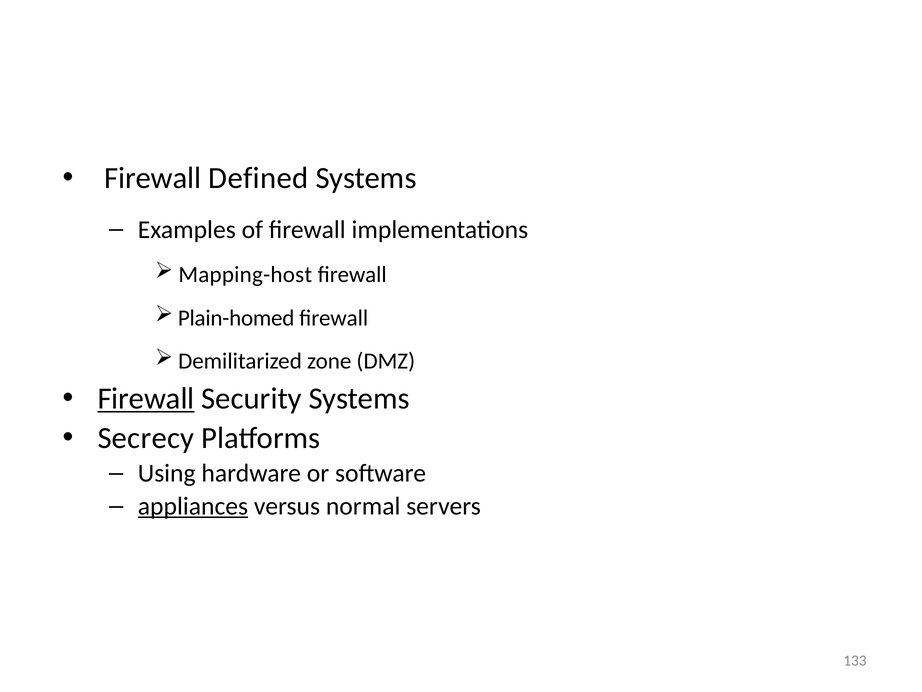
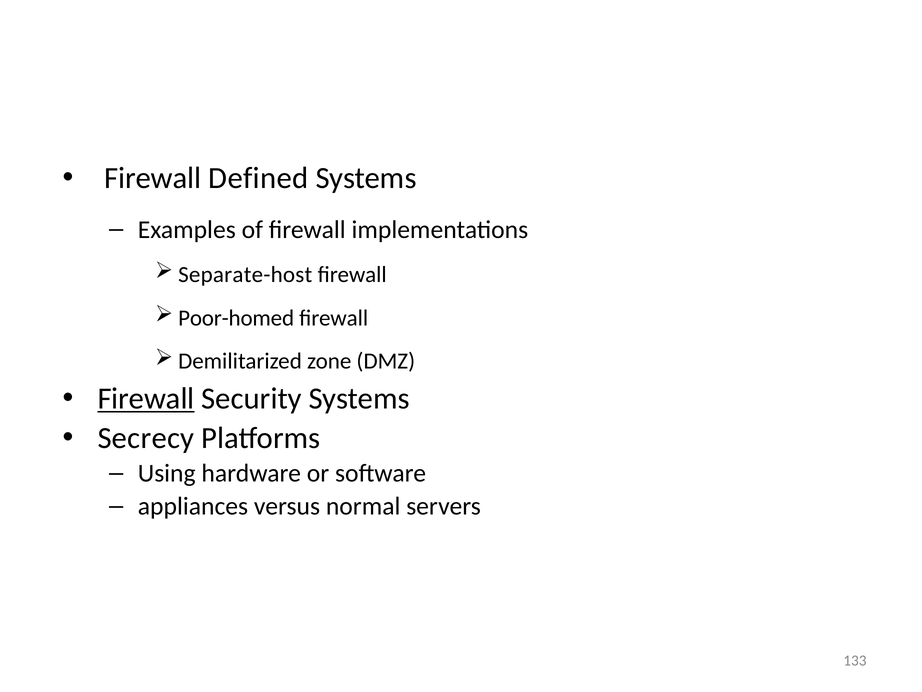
Mapping-host: Mapping-host -> Separate-host (245, 274)
Plain-homed: Plain-homed -> Poor-homed (236, 318)
appliances underline: present -> none (193, 506)
